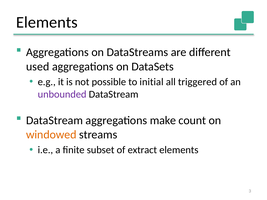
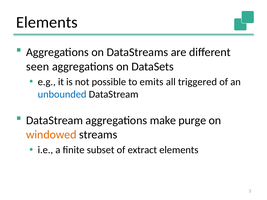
used: used -> seen (38, 67)
initial: initial -> emits (152, 82)
unbounded colour: purple -> blue (62, 94)
count: count -> purge (192, 121)
